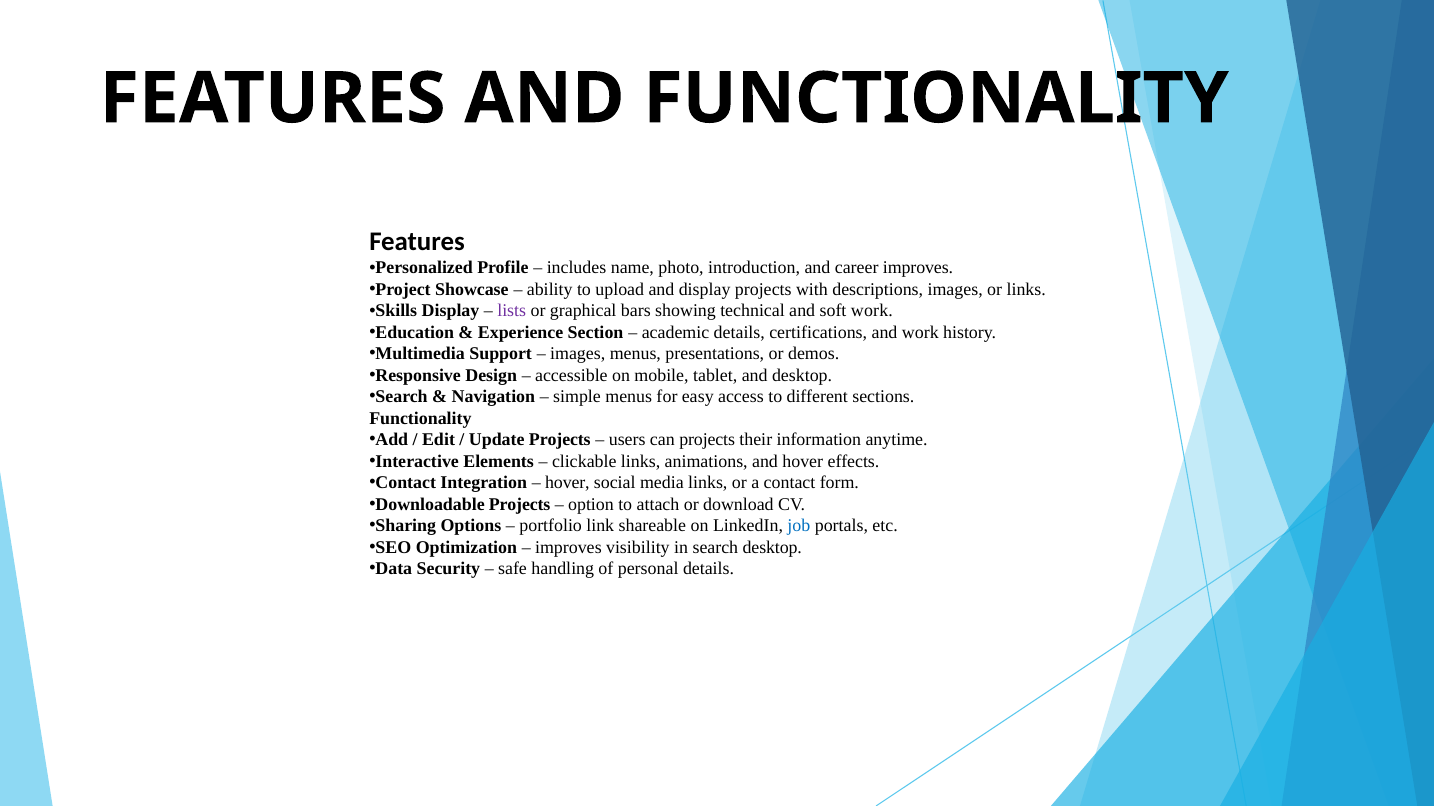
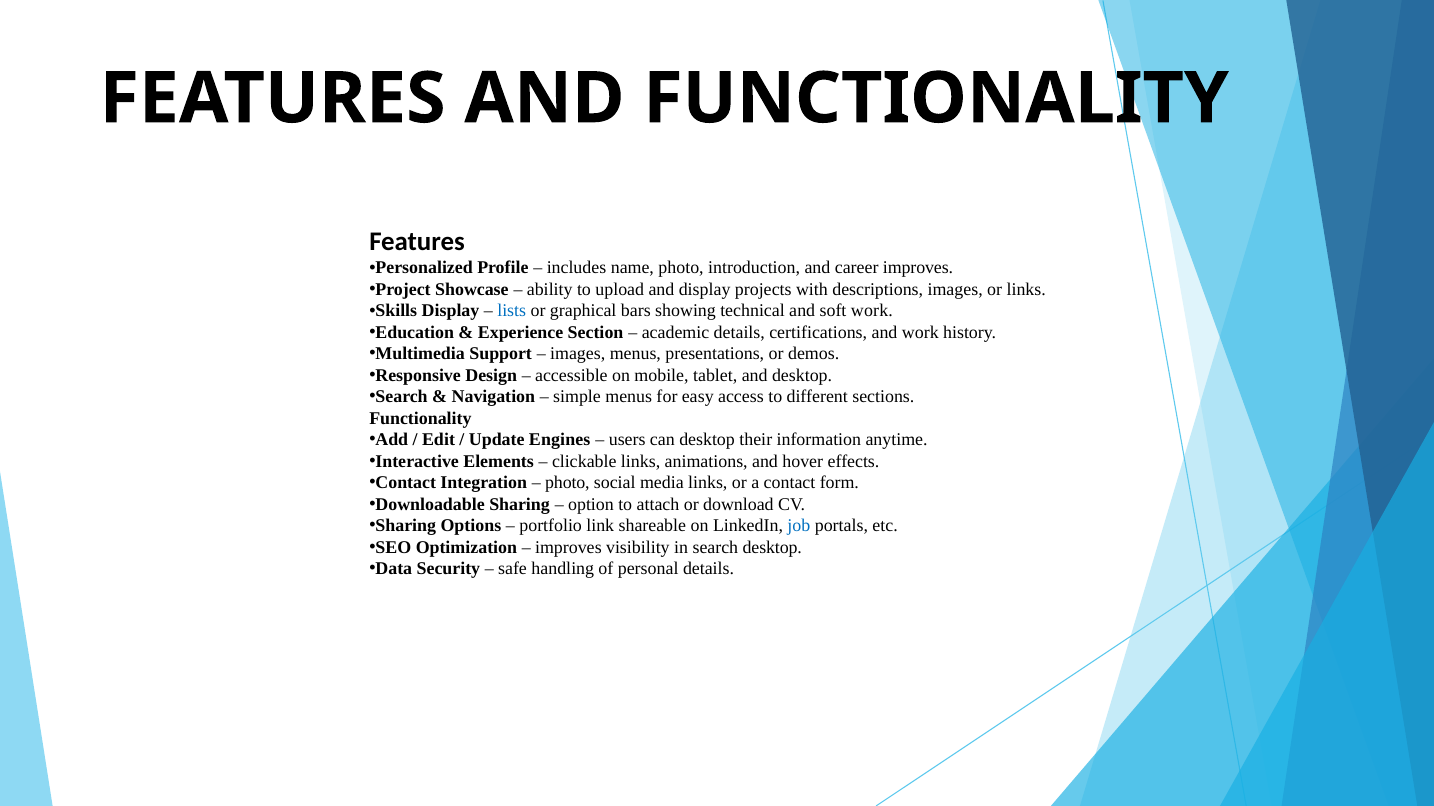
lists colour: purple -> blue (512, 311)
Update Projects: Projects -> Engines (560, 440)
can projects: projects -> desktop (707, 440)
hover: hover -> photo (567, 483)
Downloadable Projects: Projects -> Sharing (520, 505)
